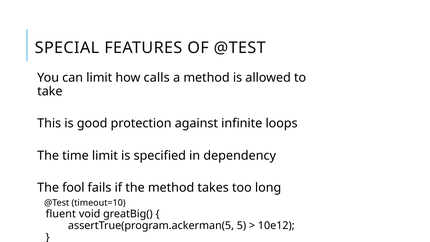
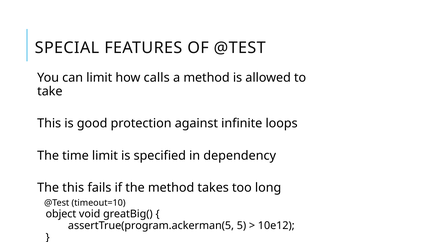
The fool: fool -> this (73, 188)
fluent: fluent -> object (61, 214)
